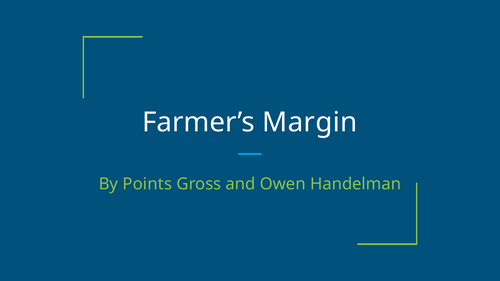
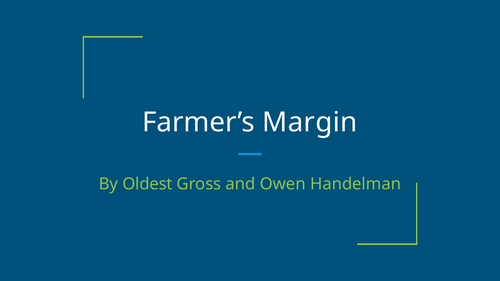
Points: Points -> Oldest (147, 184)
